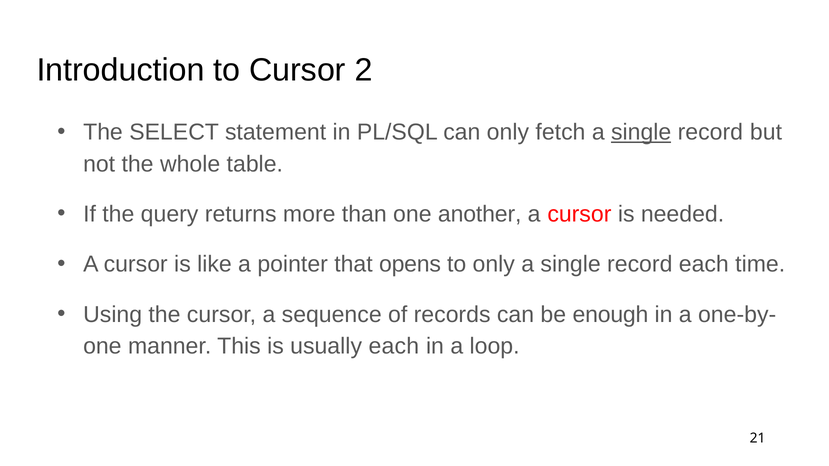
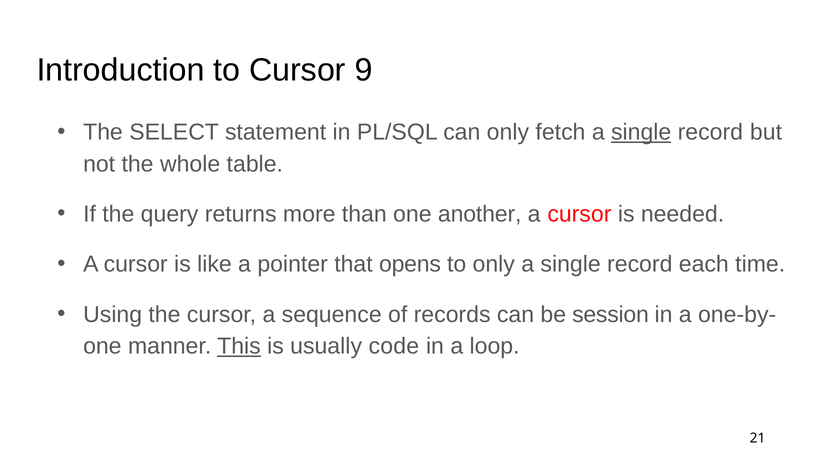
2: 2 -> 9 (364, 70)
enough: enough -> session (610, 315)
This underline: none -> present (239, 347)
usually each: each -> code (394, 347)
